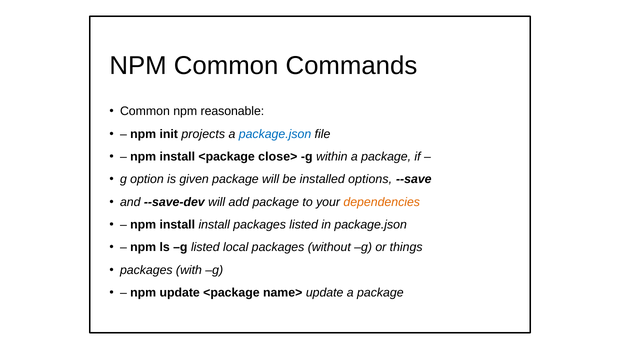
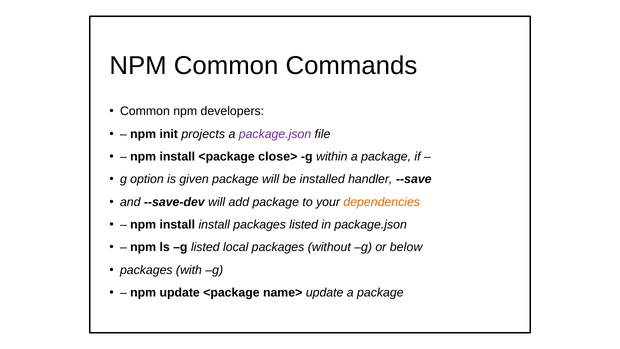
reasonable: reasonable -> developers (232, 111)
package.json colour: blue -> purple (275, 134)
options: options -> handler (370, 179)
things: things -> below (406, 247)
